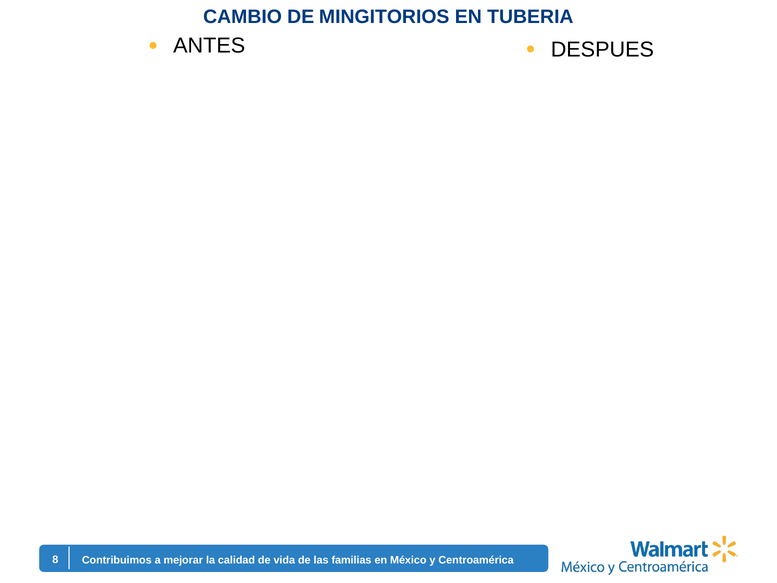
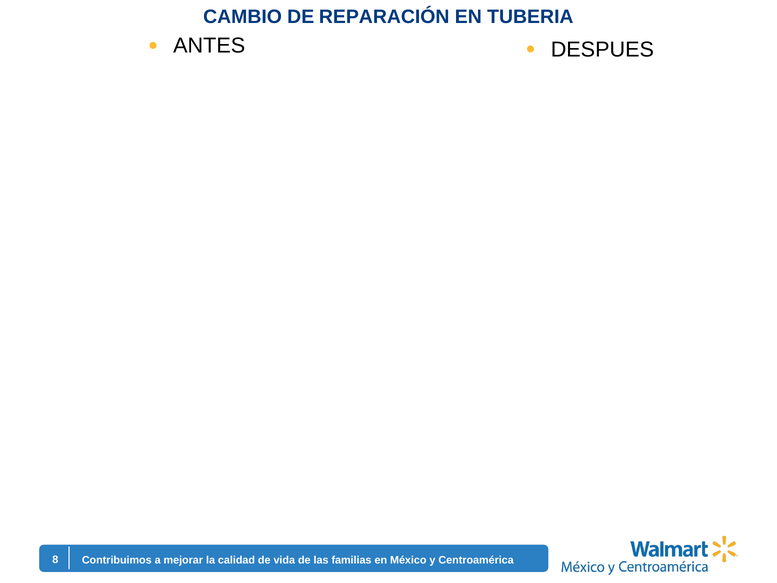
MINGITORIOS: MINGITORIOS -> REPARACIÓN (384, 17)
